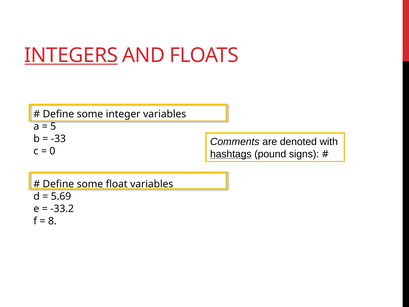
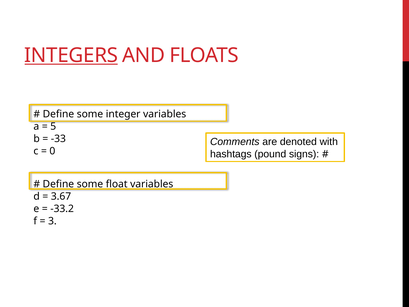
hashtags underline: present -> none (231, 154)
5.69: 5.69 -> 3.67 (61, 196)
8: 8 -> 3 (52, 221)
